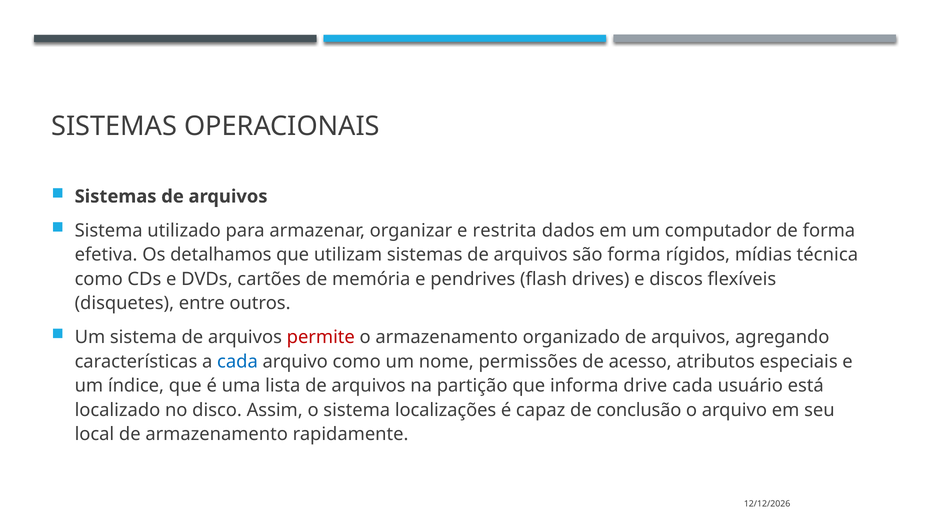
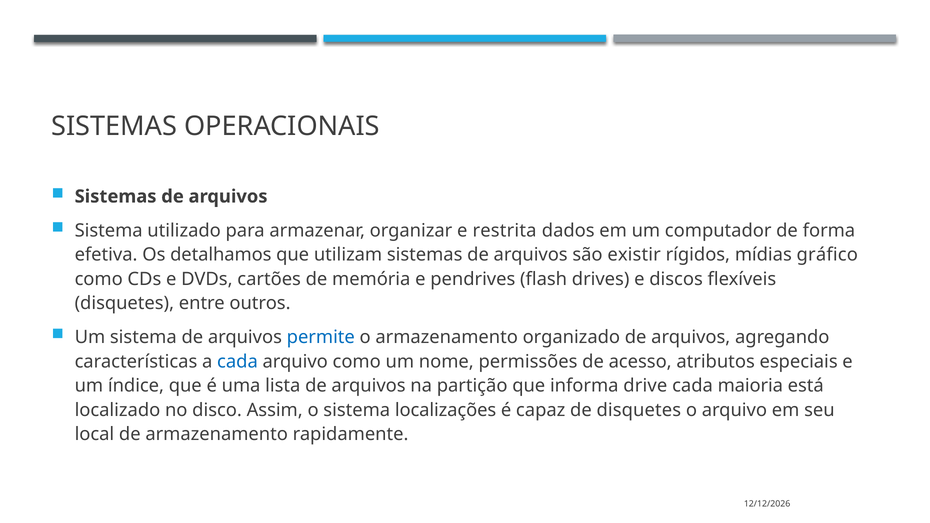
são forma: forma -> existir (634, 255)
técnica: técnica -> gráfico (827, 255)
permite colour: red -> blue (321, 337)
usuário: usuário -> maioria (750, 386)
de conclusão: conclusão -> disquetes (639, 410)
